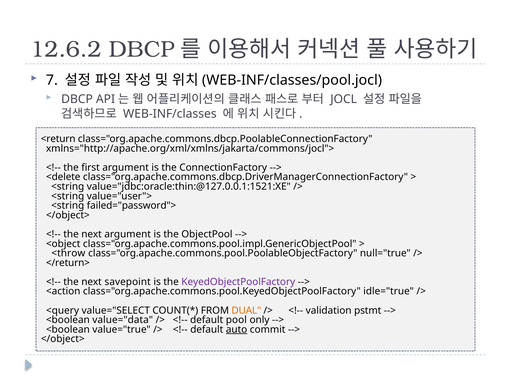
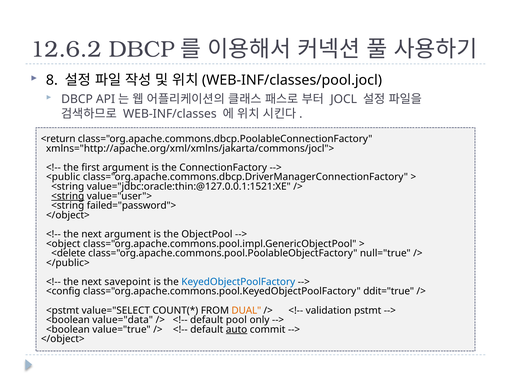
7: 7 -> 8 (52, 80)
<delete: <delete -> <public (63, 177)
<string underline: none -> present (68, 196)
<throw: <throw -> <delete (68, 253)
</return>: </return> -> </public> (68, 263)
KeyedObjectPoolFactory colour: purple -> blue (238, 282)
<action: <action -> <config (63, 292)
idle="true: idle="true -> ddit="true (389, 292)
<query: <query -> <pstmt (63, 311)
